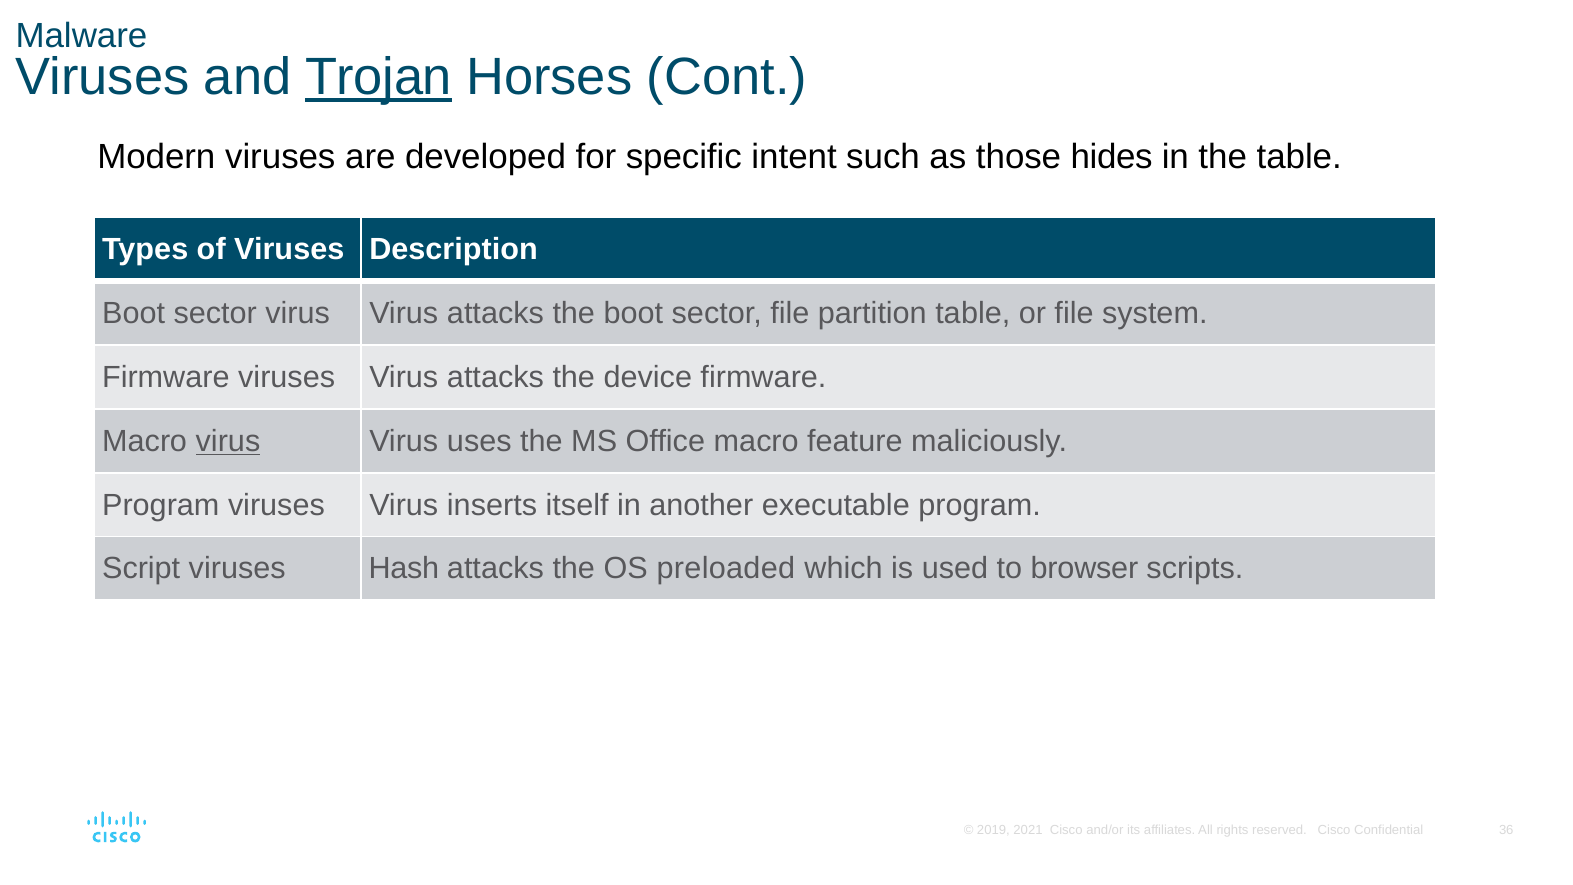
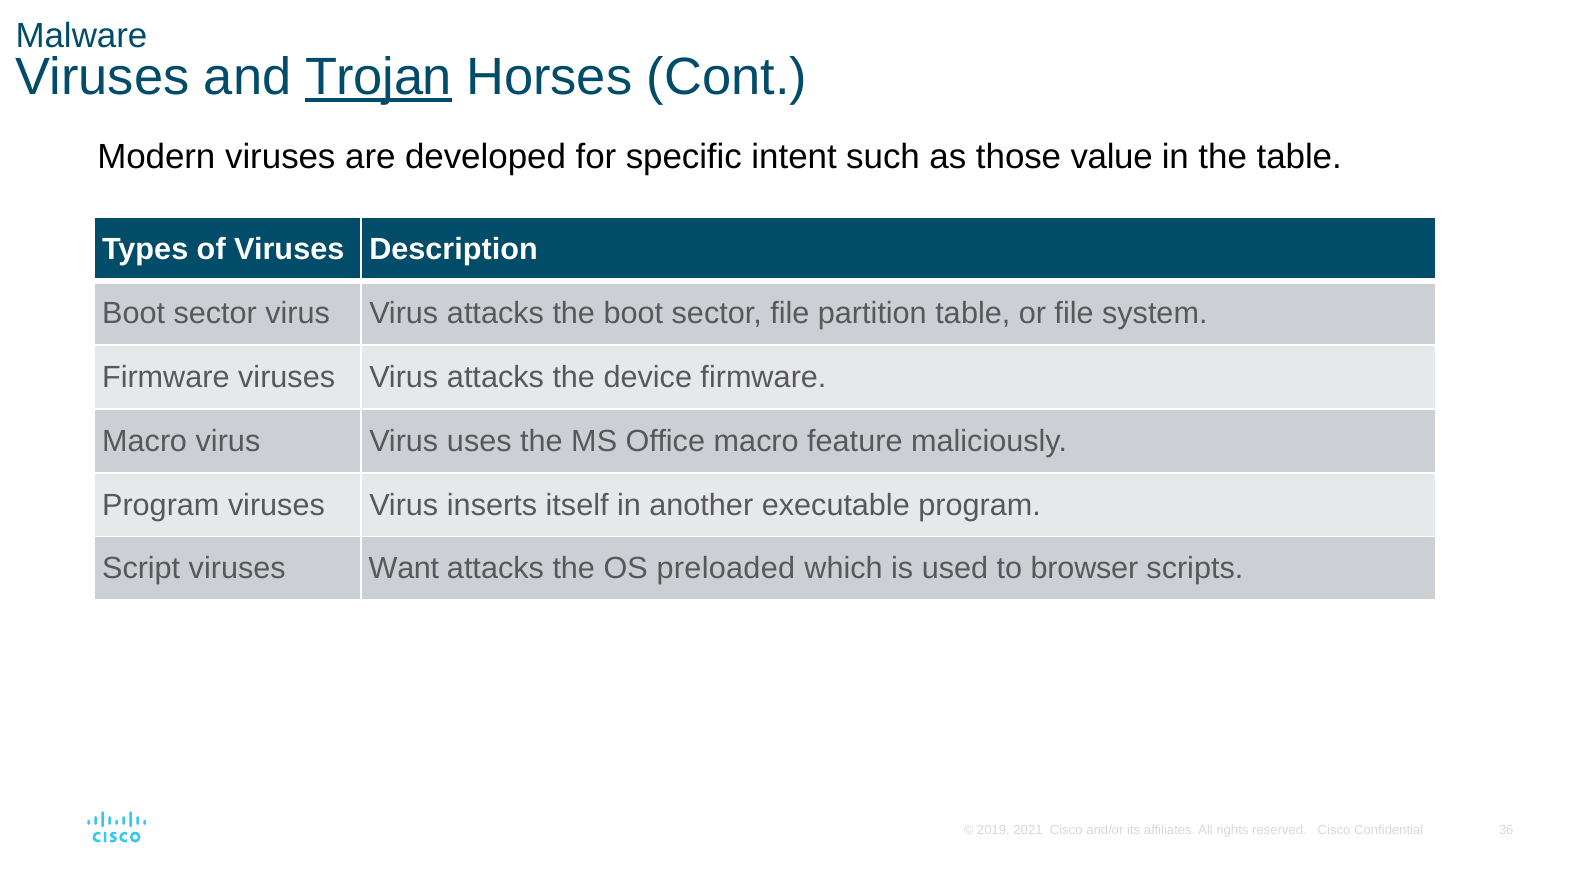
hides: hides -> value (1112, 157)
virus underline: present -> none (228, 441)
Hash: Hash -> Want (404, 569)
